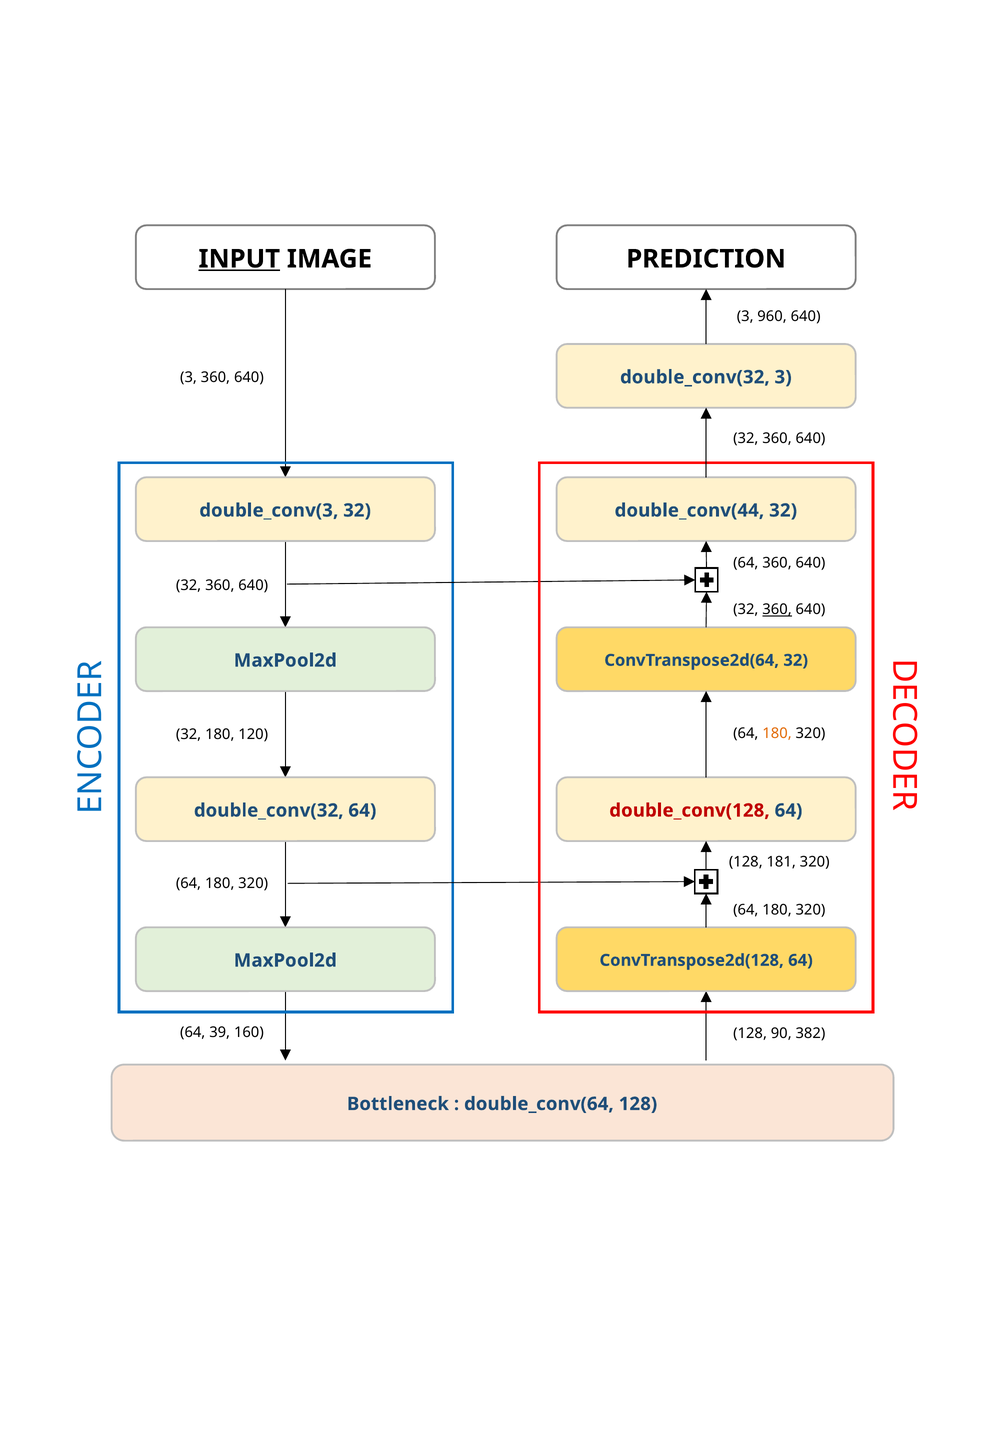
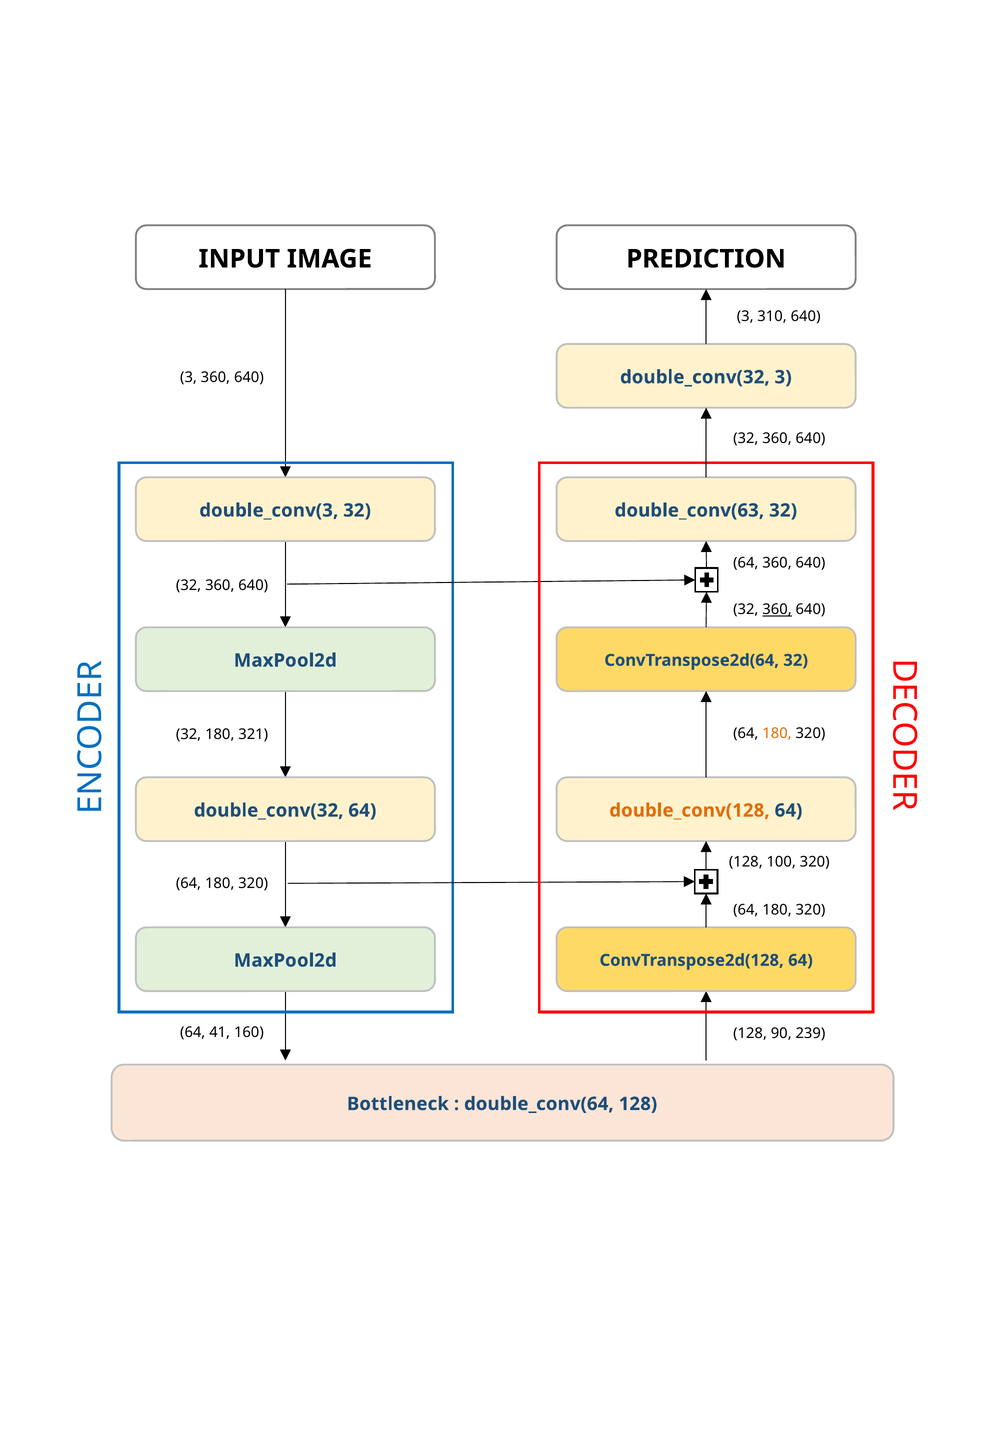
INPUT underline: present -> none (239, 259)
960: 960 -> 310 (772, 317)
double_conv(44: double_conv(44 -> double_conv(63 (689, 511)
120: 120 -> 321 (253, 734)
double_conv(128 colour: red -> orange (689, 811)
181: 181 -> 100 (781, 862)
39: 39 -> 41 (220, 1032)
382: 382 -> 239 (810, 1033)
